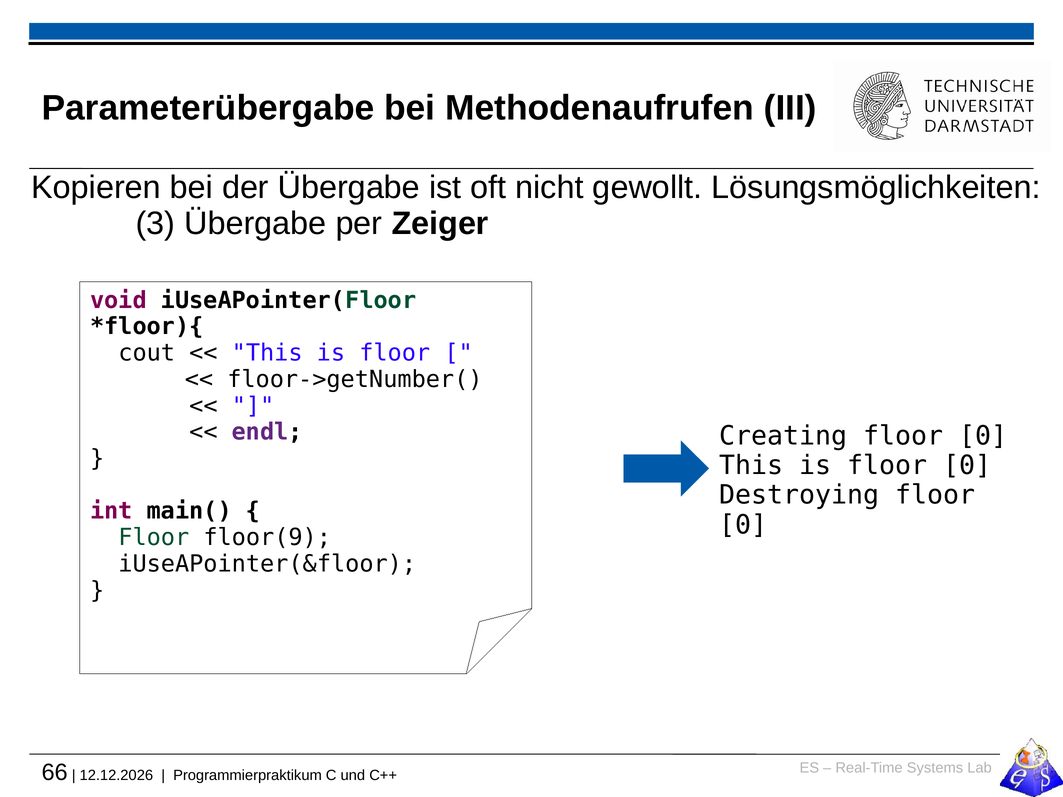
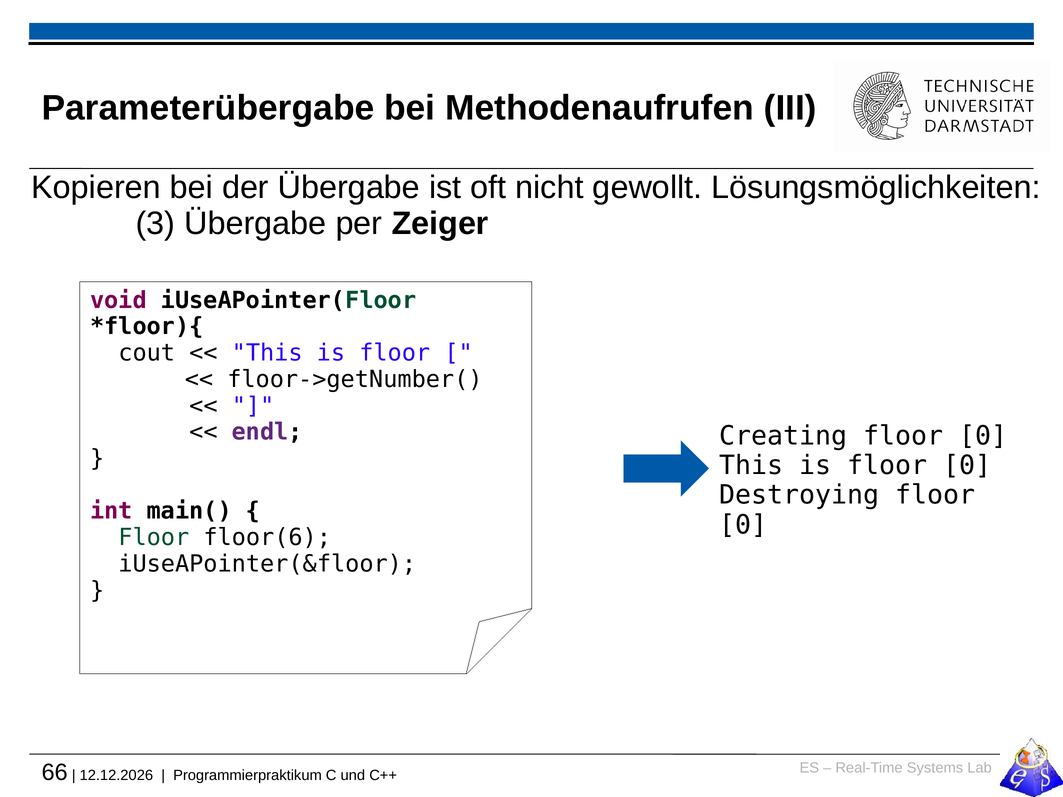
floor(9: floor(9 -> floor(6 (267, 538)
